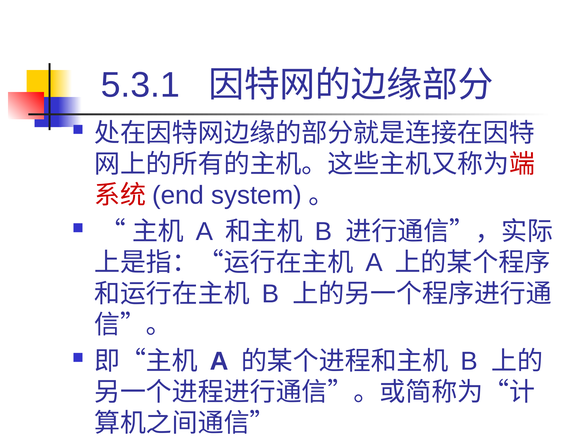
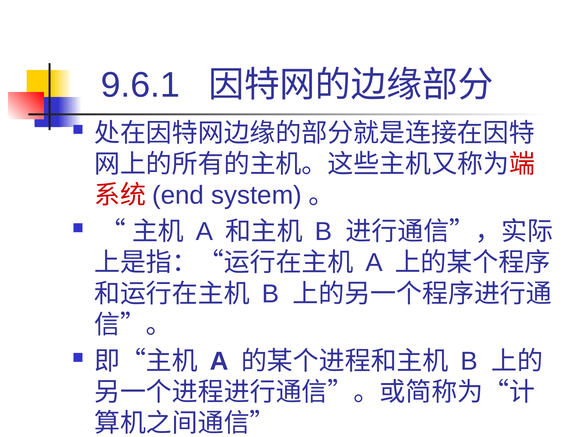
5.3.1: 5.3.1 -> 9.6.1 (140, 85)
